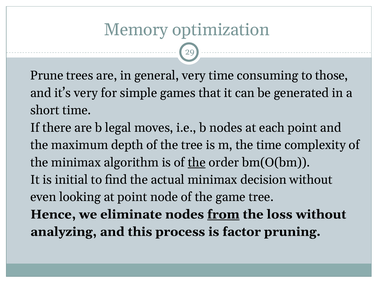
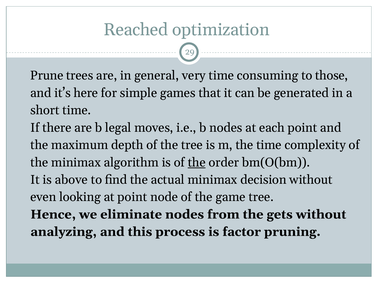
Memory: Memory -> Reached (136, 30)
it’s very: very -> here (86, 93)
initial: initial -> above (71, 180)
from underline: present -> none (223, 215)
loss: loss -> gets (280, 215)
